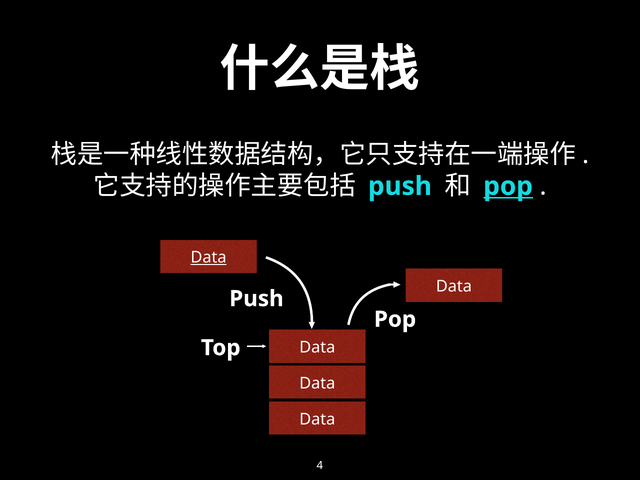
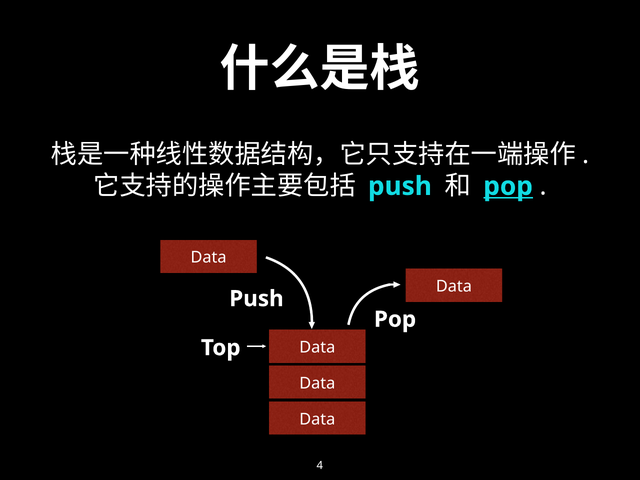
Data underline: present -> none (209, 257)
